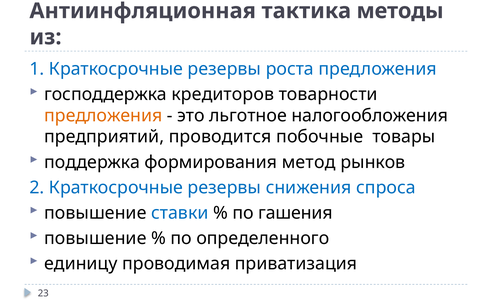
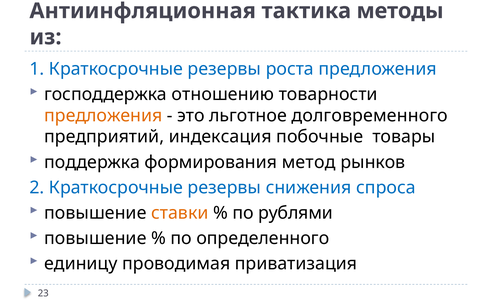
кредиторов: кредиторов -> отношению (223, 94)
налогообложения: налогообложения -> долговременного (370, 116)
проводится: проводится -> индексация (220, 137)
ставки colour: blue -> orange (180, 213)
гашения: гашения -> рублями (296, 213)
